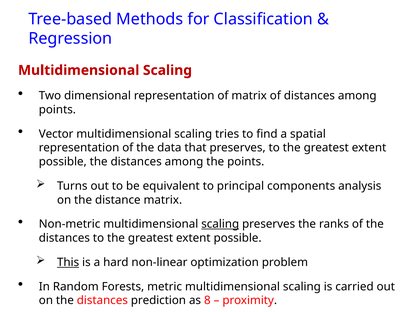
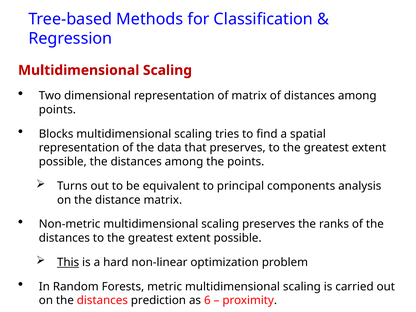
Vector: Vector -> Blocks (56, 134)
scaling underline: present -> none (220, 224)
8: 8 -> 6 (207, 300)
